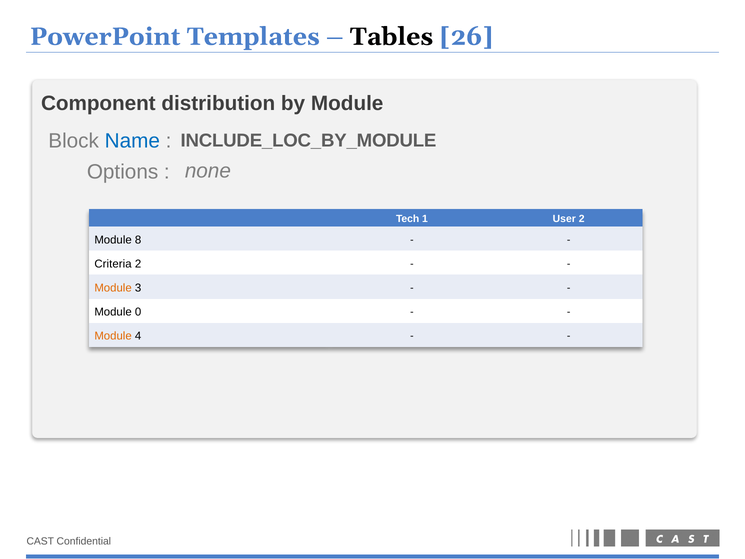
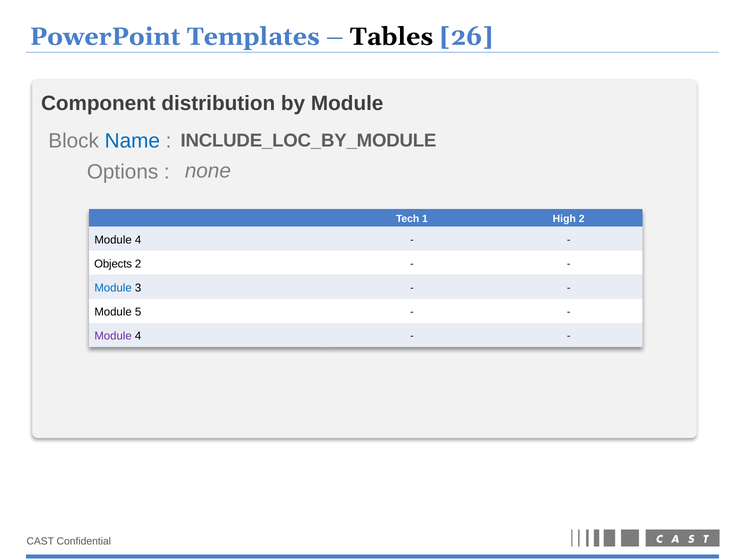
User: User -> High (564, 219)
8: 8 -> 4 (138, 240)
Criteria: Criteria -> Objects (113, 264)
Module colour: orange -> blue (113, 288)
0: 0 -> 5 (138, 312)
Module colour: orange -> purple (113, 336)
